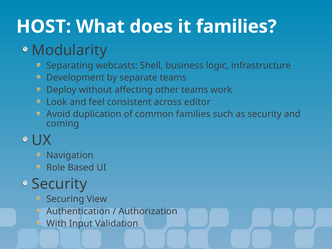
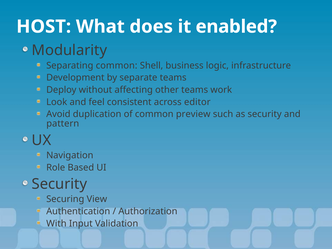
it families: families -> enabled (236, 27)
Separating webcasts: webcasts -> common (117, 65)
common families: families -> preview (193, 114)
coming: coming -> pattern (63, 124)
